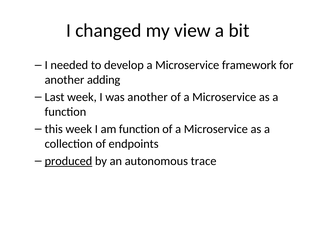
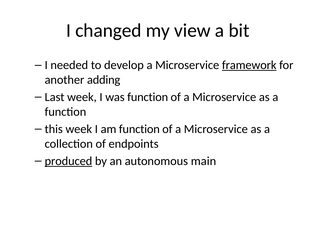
framework underline: none -> present (249, 65)
was another: another -> function (148, 97)
trace: trace -> main (204, 161)
